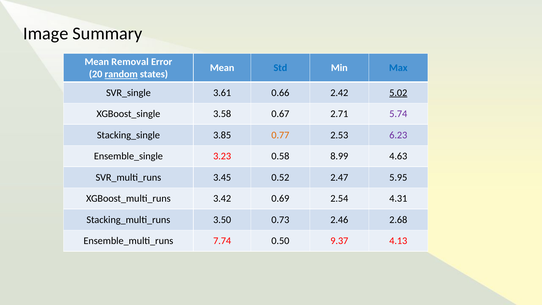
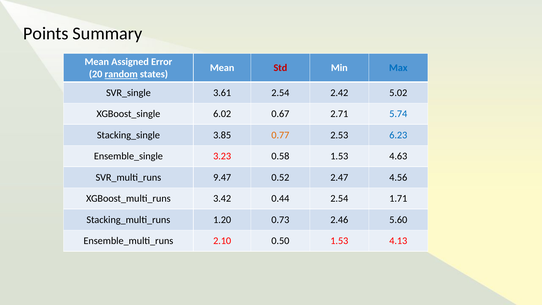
Image: Image -> Points (46, 34)
Removal: Removal -> Assigned (130, 62)
Std colour: blue -> red (280, 68)
3.61 0.66: 0.66 -> 2.54 (280, 93)
5.02 underline: present -> none (398, 93)
3.58: 3.58 -> 6.02 (222, 114)
5.74 colour: purple -> blue (398, 114)
6.23 colour: purple -> blue (398, 135)
8.99: 8.99 -> 1.53 (339, 156)
3.45: 3.45 -> 9.47 (222, 177)
5.95: 5.95 -> 4.56 (398, 177)
0.69: 0.69 -> 0.44 (280, 198)
4.31: 4.31 -> 1.71 (398, 198)
3.50: 3.50 -> 1.20 (222, 220)
2.68: 2.68 -> 5.60 (398, 220)
7.74: 7.74 -> 2.10 (222, 241)
0.50 9.37: 9.37 -> 1.53 (339, 241)
